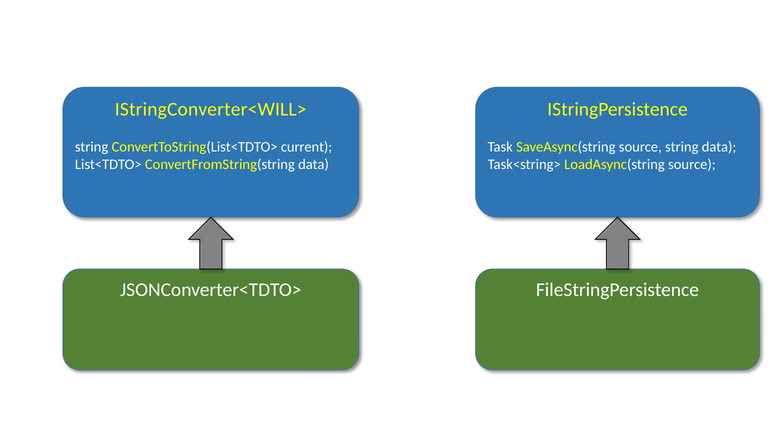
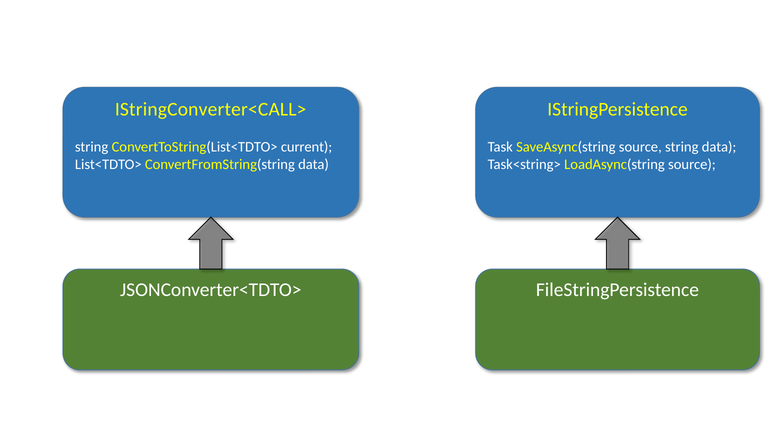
IStringConverter<WILL>: IStringConverter<WILL> -> IStringConverter<CALL> (211, 109)
